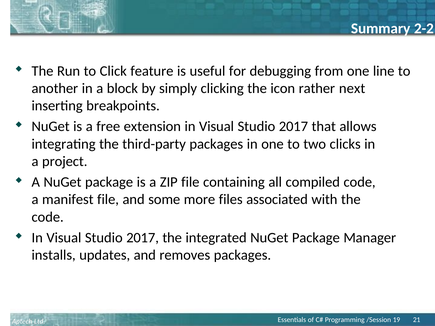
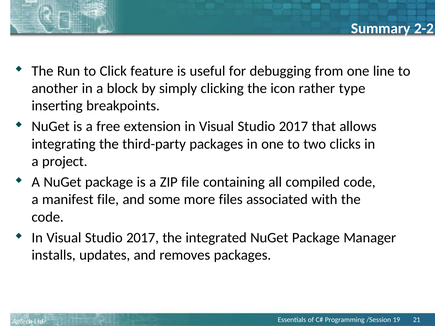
next: next -> type (352, 88)
